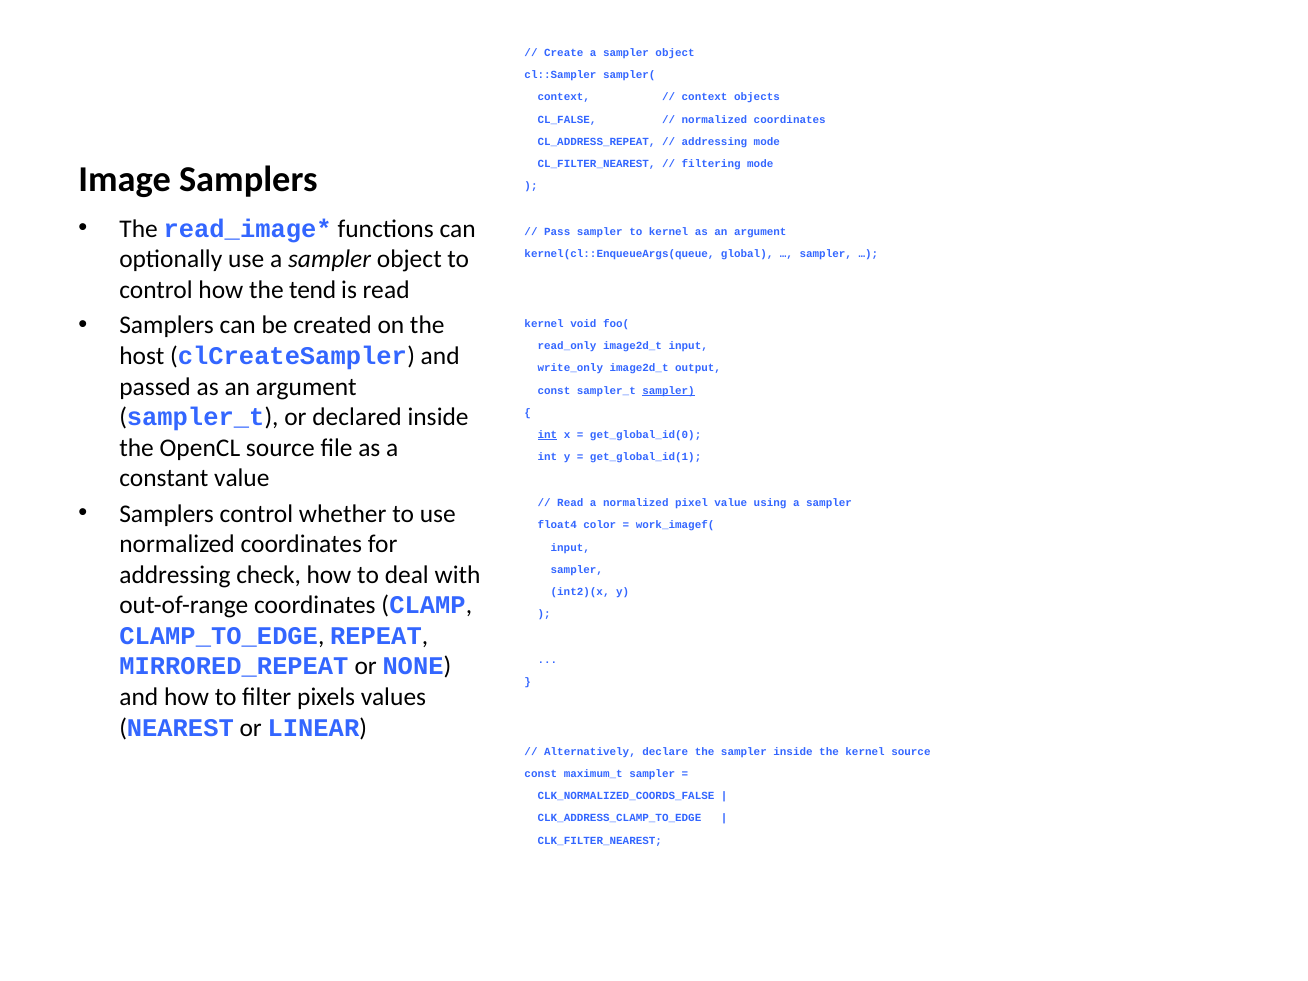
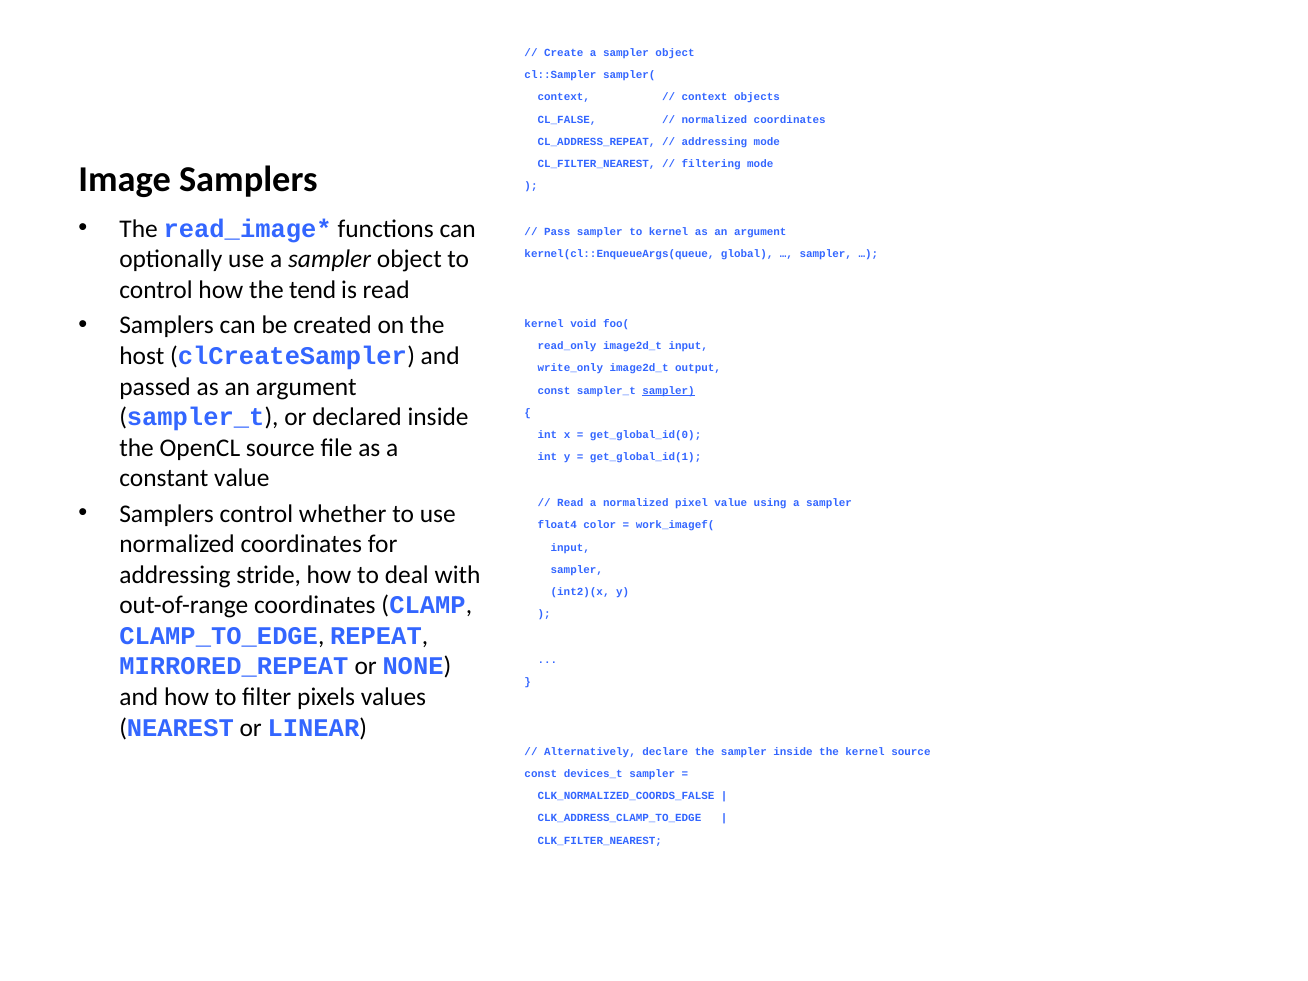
int underline: present -> none (547, 435)
check: check -> stride (269, 575)
maximum_t: maximum_t -> devices_t (593, 774)
